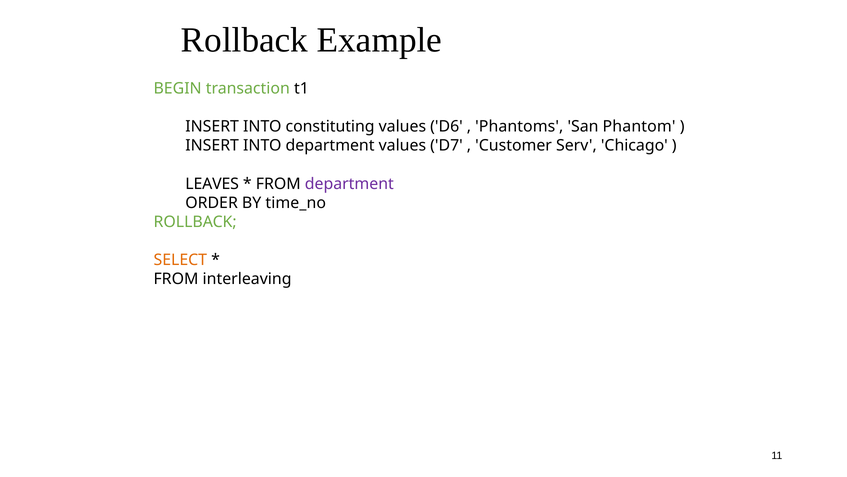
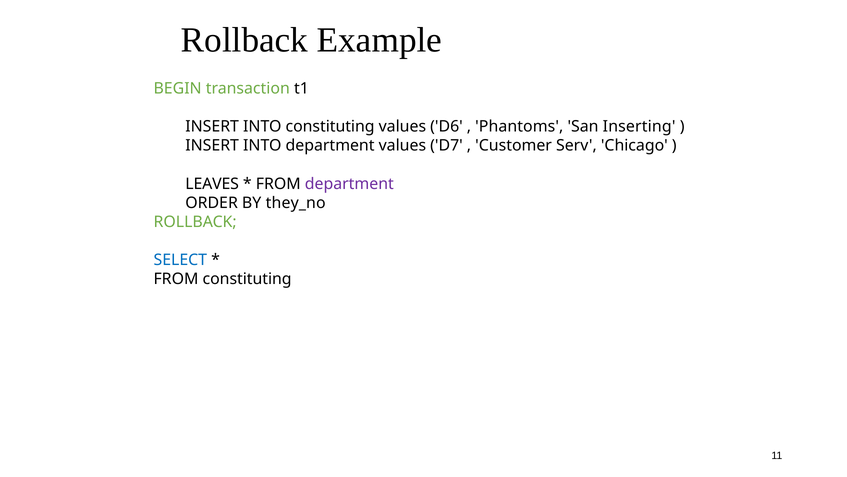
Phantom: Phantom -> Inserting (639, 126)
time_no: time_no -> they_no (296, 203)
SELECT colour: orange -> blue (180, 260)
FROM interleaving: interleaving -> constituting (247, 279)
